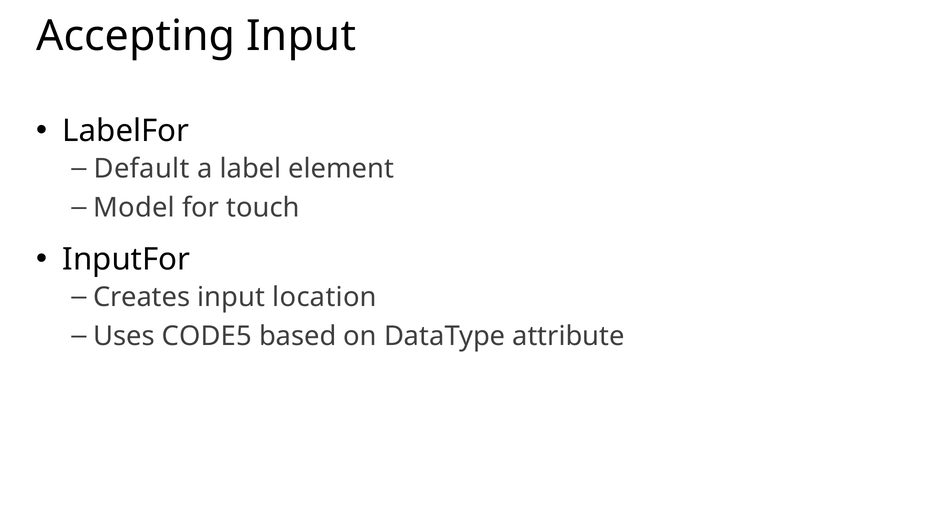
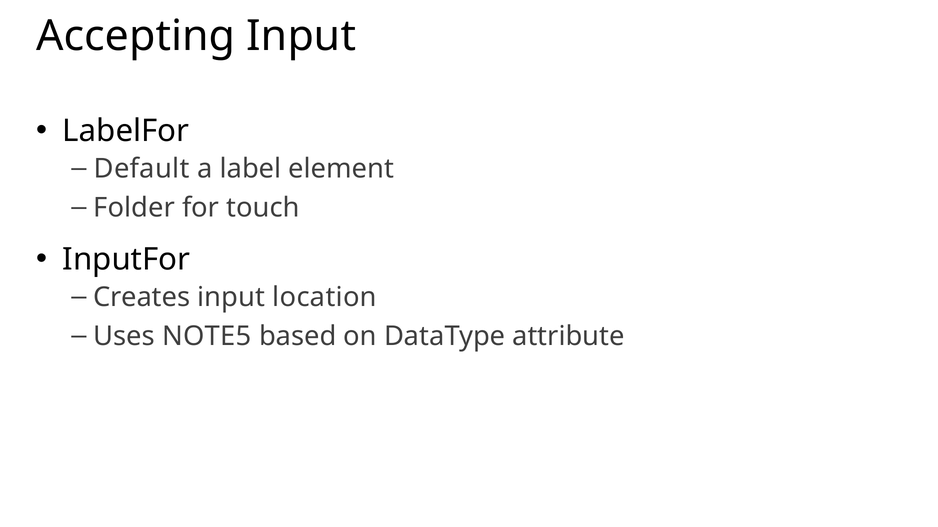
Model: Model -> Folder (134, 208)
CODE5: CODE5 -> NOTE5 (207, 336)
